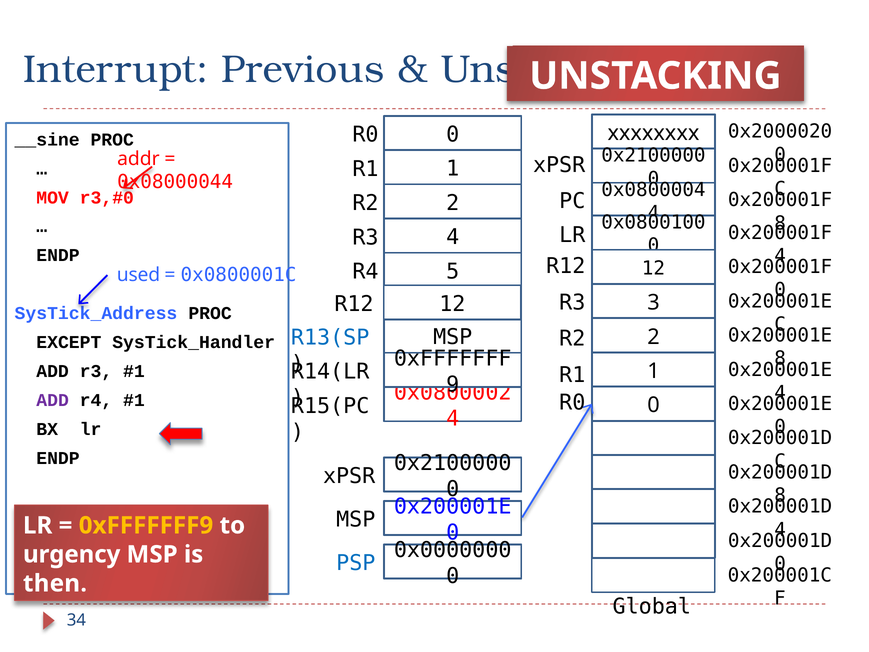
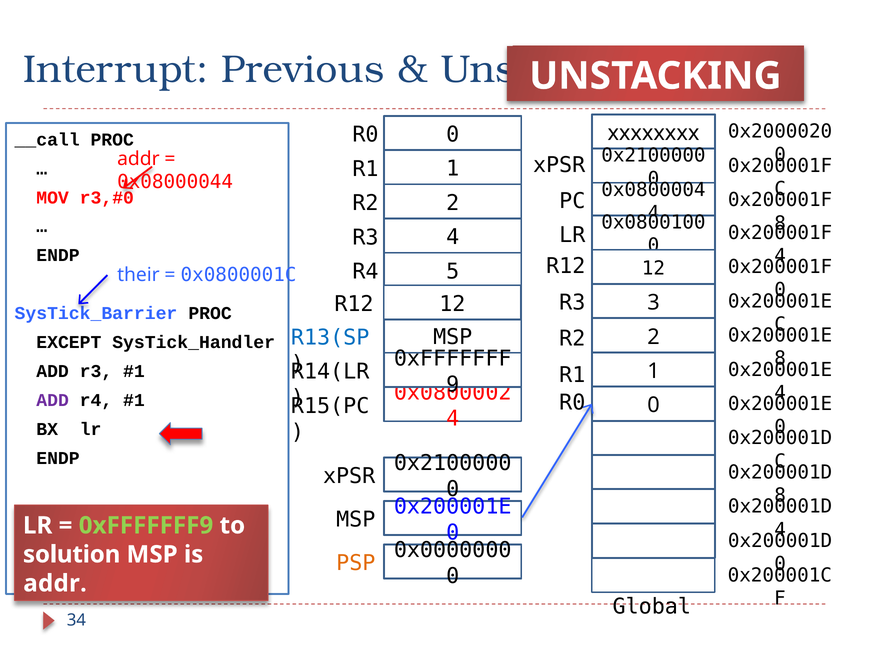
__sine: __sine -> __call (47, 139)
used: used -> their (138, 275)
SysTick_Address: SysTick_Address -> SysTick_Barrier (96, 313)
0xFFFFFFF9 colour: yellow -> light green (146, 525)
urgency: urgency -> solution (72, 554)
PSP colour: blue -> orange (356, 563)
then: then -> addr (55, 583)
